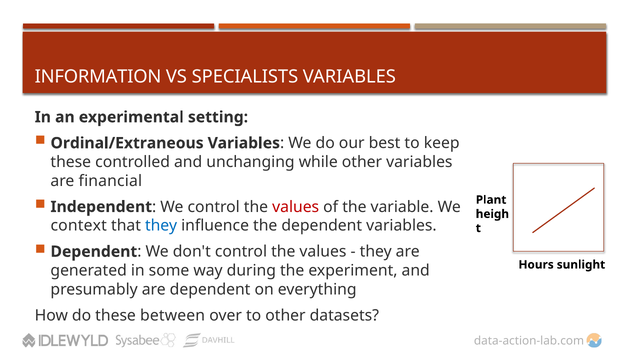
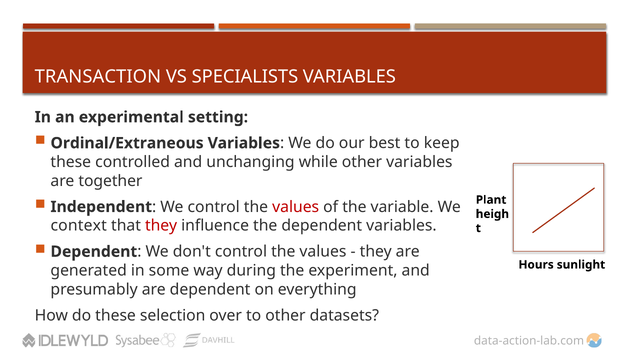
INFORMATION: INFORMATION -> TRANSACTION (98, 76)
financial: financial -> together (110, 181)
they colour: blue -> red (161, 226)
between: between -> selection (173, 315)
